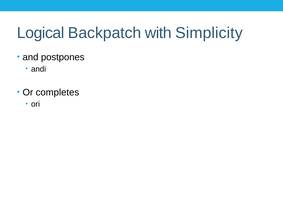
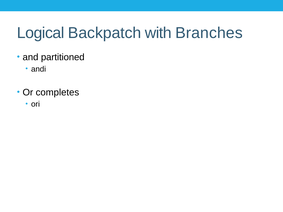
Simplicity: Simplicity -> Branches (209, 33)
postpones: postpones -> partitioned (63, 57)
